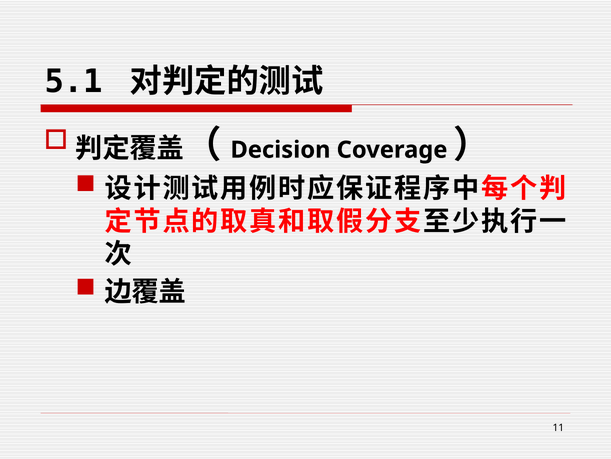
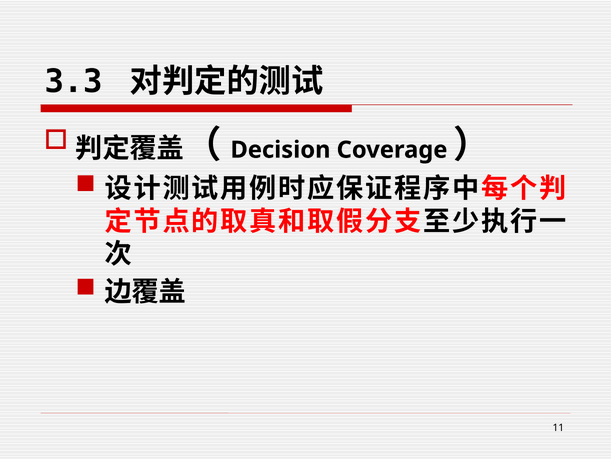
5.1: 5.1 -> 3.3 (74, 81)
